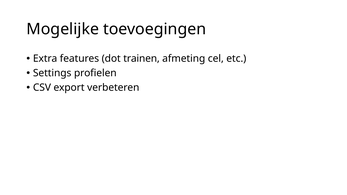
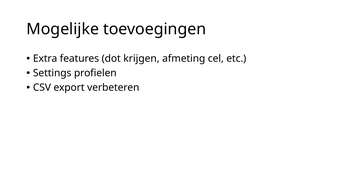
trainen: trainen -> krijgen (141, 59)
